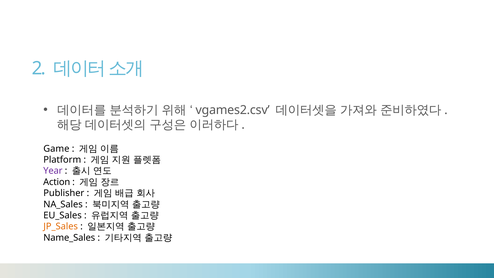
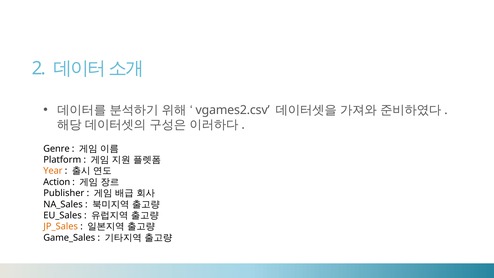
Game: Game -> Genre (56, 149)
Year colour: purple -> orange (53, 171)
Name_Sales: Name_Sales -> Game_Sales (69, 238)
